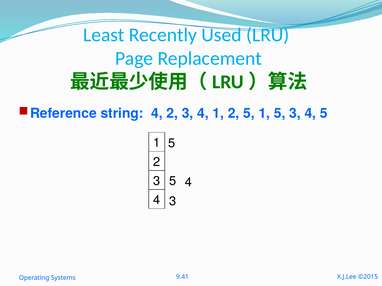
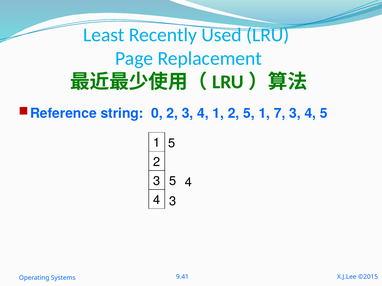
string 4: 4 -> 0 (157, 113)
1 5: 5 -> 7 (280, 113)
